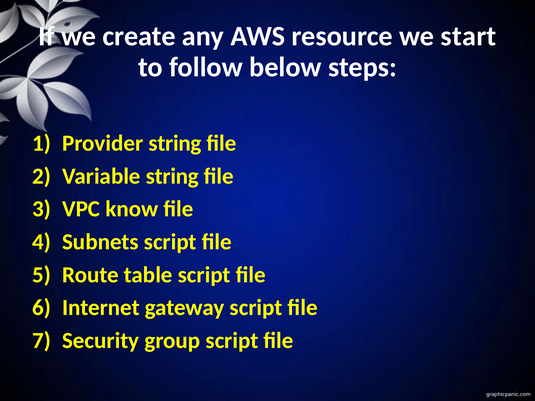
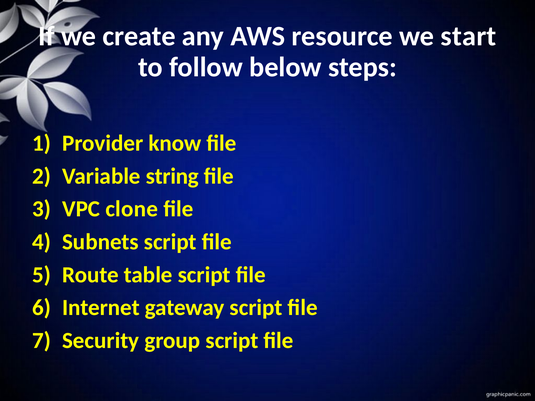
Provider string: string -> know (175, 143)
know: know -> clone (132, 209)
